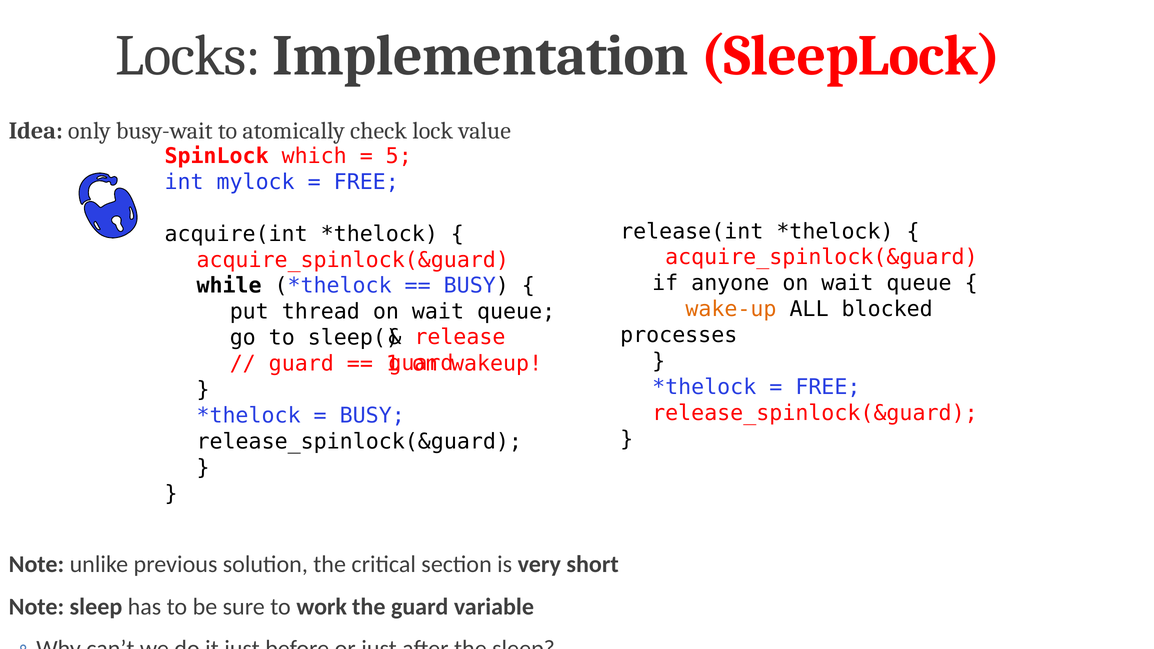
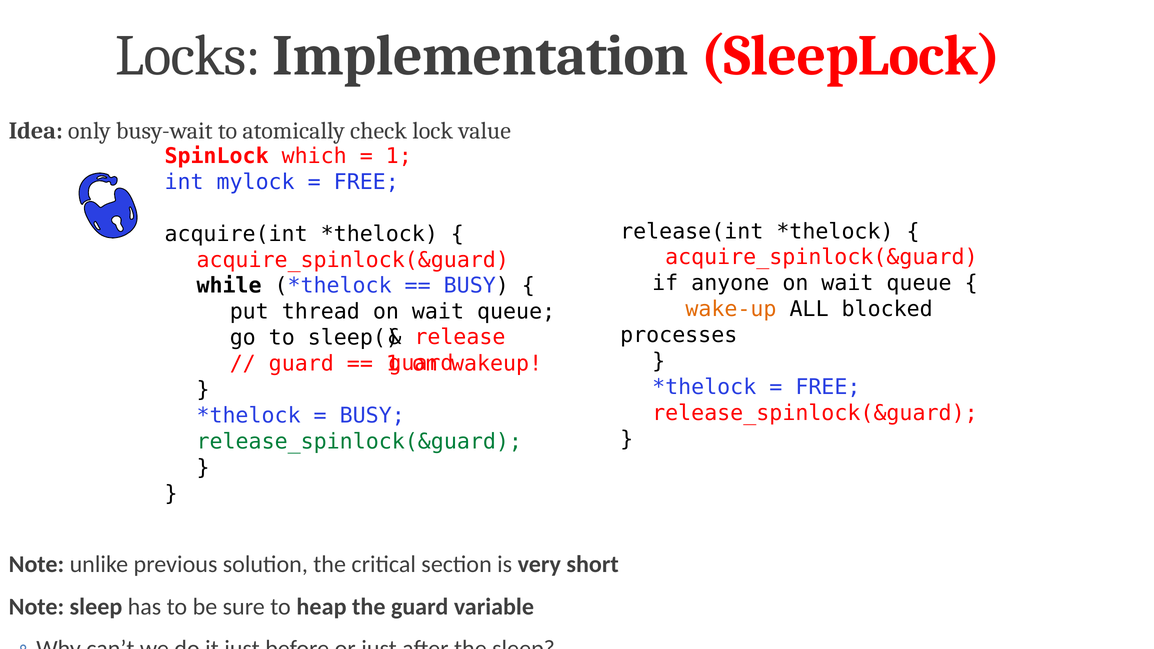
5: 5 -> 1 (399, 156)
release_spinlock(&guard colour: black -> green (359, 442)
work: work -> heap (322, 607)
